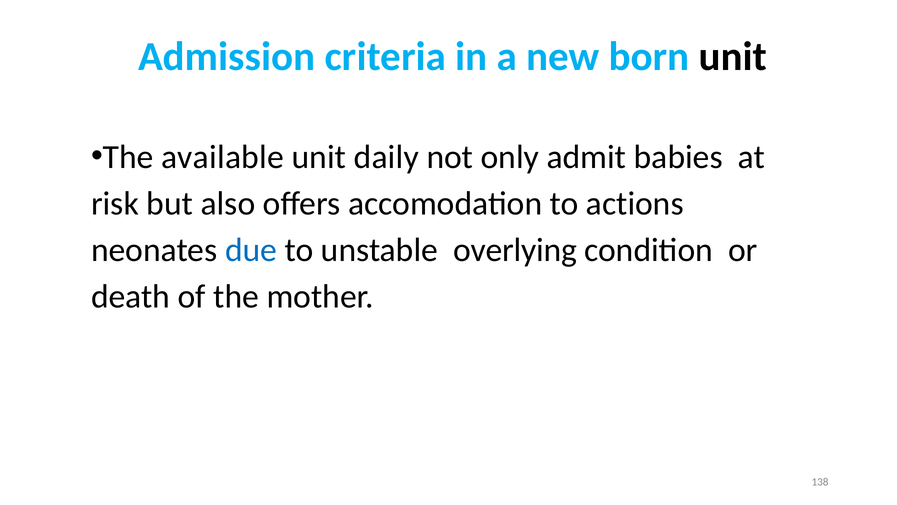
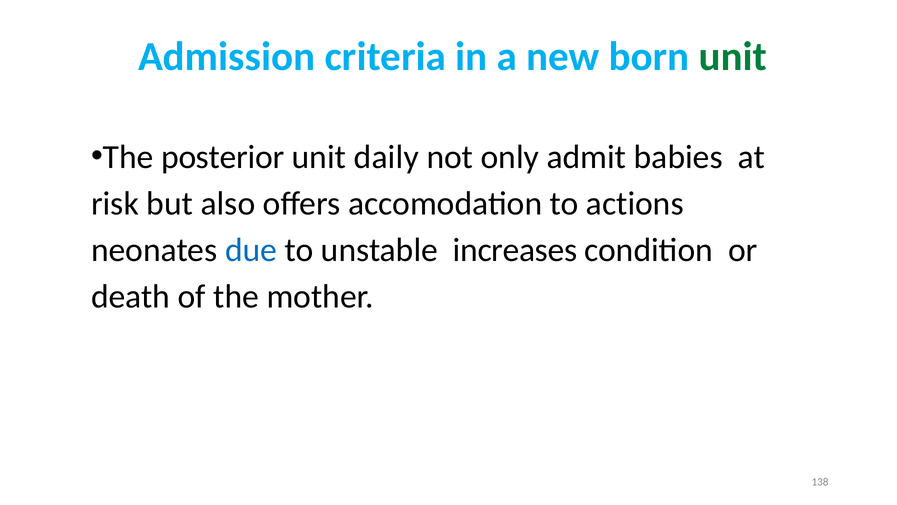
unit colour: black -> green (733, 57)
available: available -> posterior (223, 157)
overlying: overlying -> increases (515, 250)
